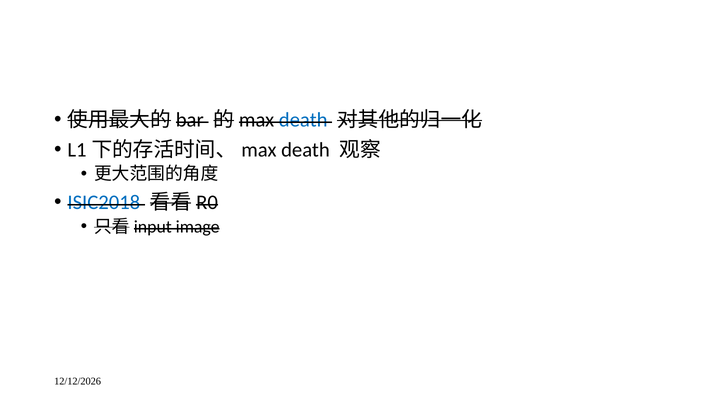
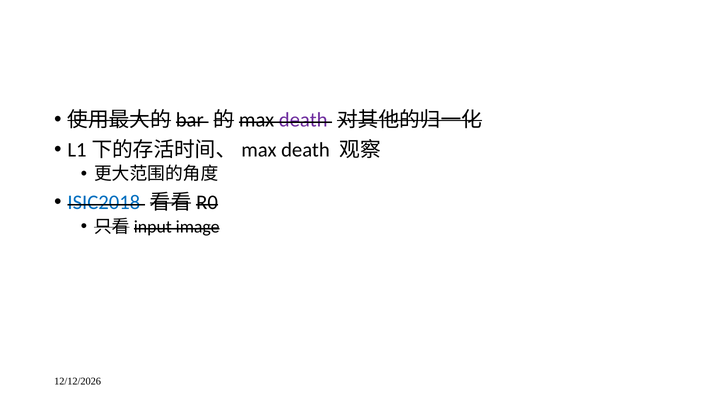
death colour: blue -> purple (303, 120)
